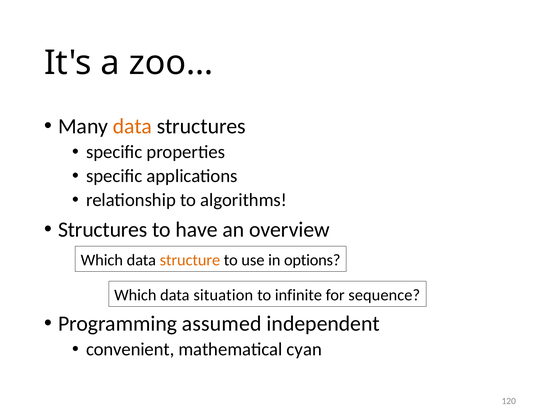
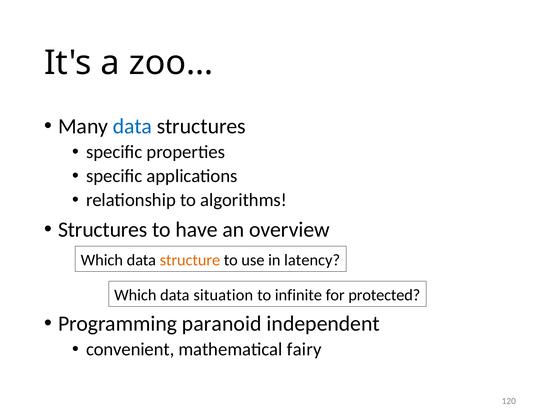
data colour: orange -> blue (132, 126)
options: options -> latency (312, 260)
sequence: sequence -> protected (384, 295)
assumed: assumed -> paranoid (222, 324)
cyan: cyan -> fairy (304, 349)
